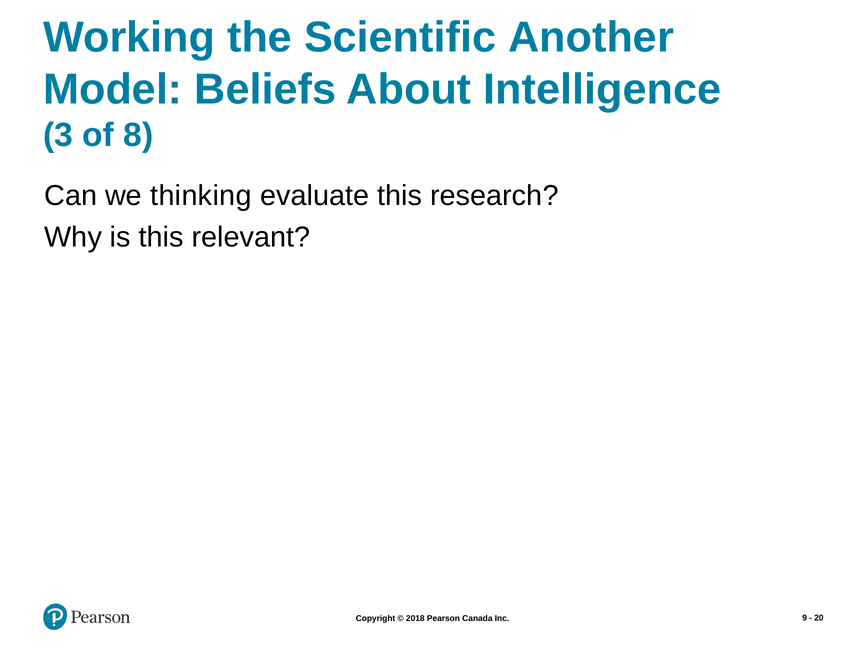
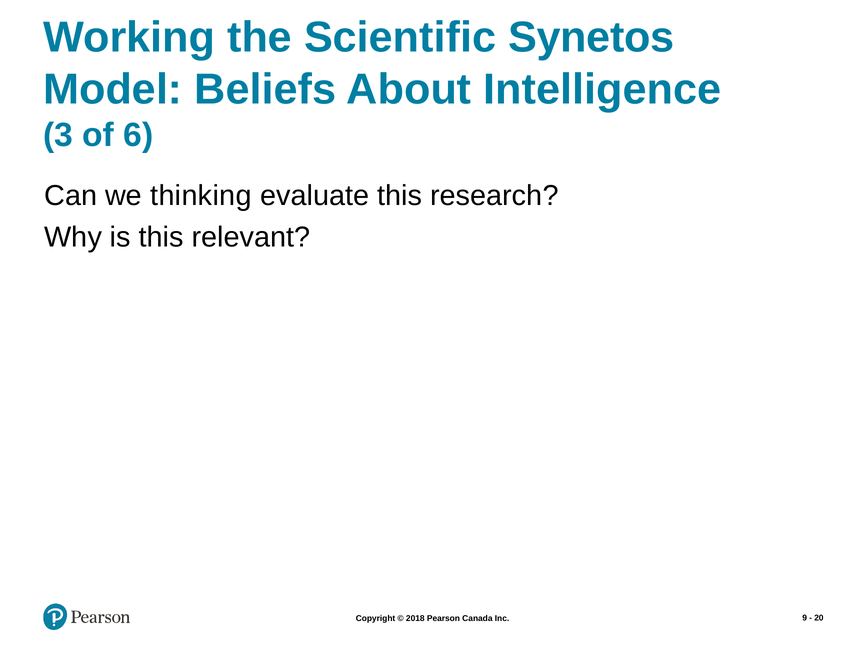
Another: Another -> Synetos (591, 38)
8: 8 -> 6 (138, 135)
